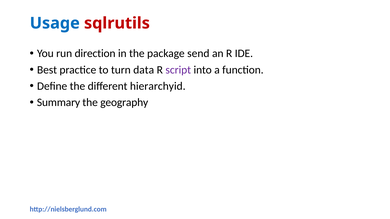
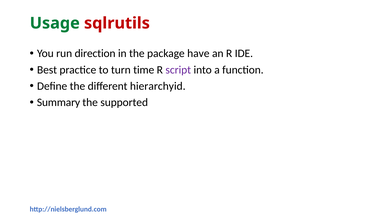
Usage colour: blue -> green (55, 23)
send: send -> have (198, 54)
data: data -> time (144, 70)
geography: geography -> supported (124, 103)
